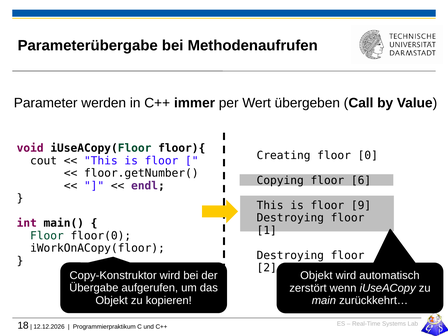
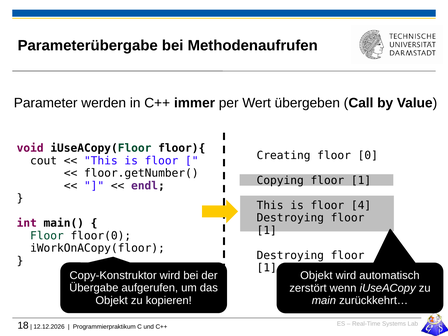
Copying floor 6: 6 -> 1 (361, 180)
9: 9 -> 4 (361, 205)
2: 2 -> 1 (267, 268)
